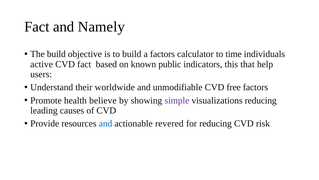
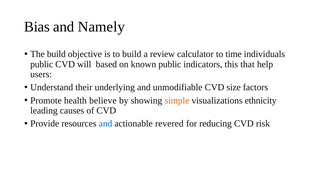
Fact: Fact -> Bias (37, 27)
a factors: factors -> review (162, 54)
active: active -> public (42, 64)
CVD fact: fact -> will (84, 64)
worldwide: worldwide -> underlying (115, 87)
free: free -> size (234, 87)
simple colour: purple -> orange (177, 100)
visualizations reducing: reducing -> ethnicity (261, 100)
